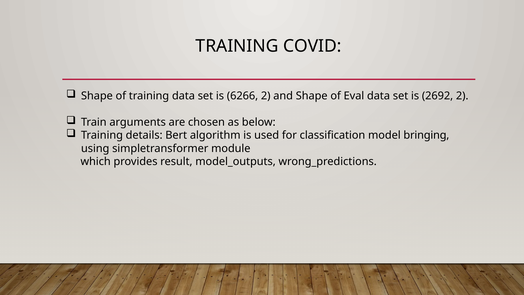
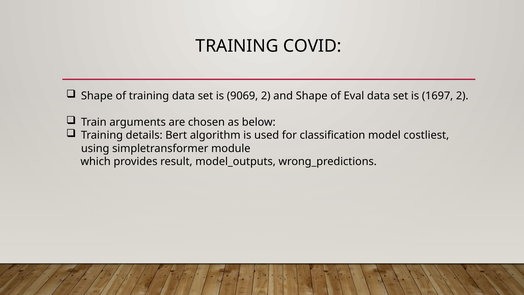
6266: 6266 -> 9069 (243, 96)
2692: 2692 -> 1697 (438, 96)
bringing: bringing -> costliest (426, 135)
